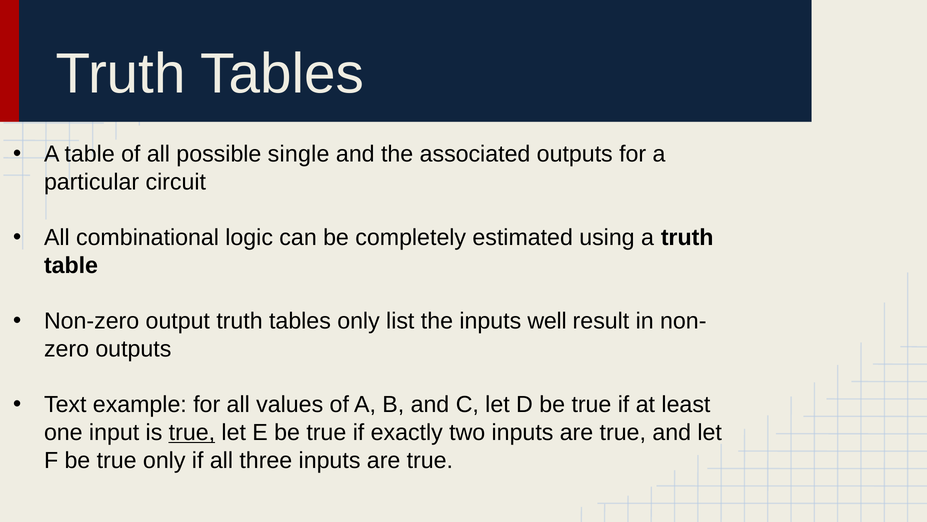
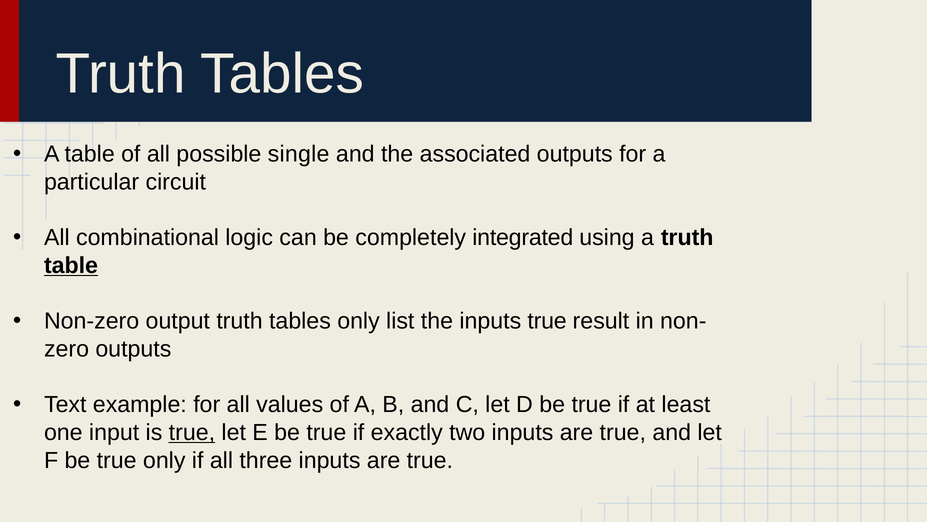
estimated: estimated -> integrated (523, 237)
table underline: none -> present (71, 265)
inputs well: well -> true (547, 321)
